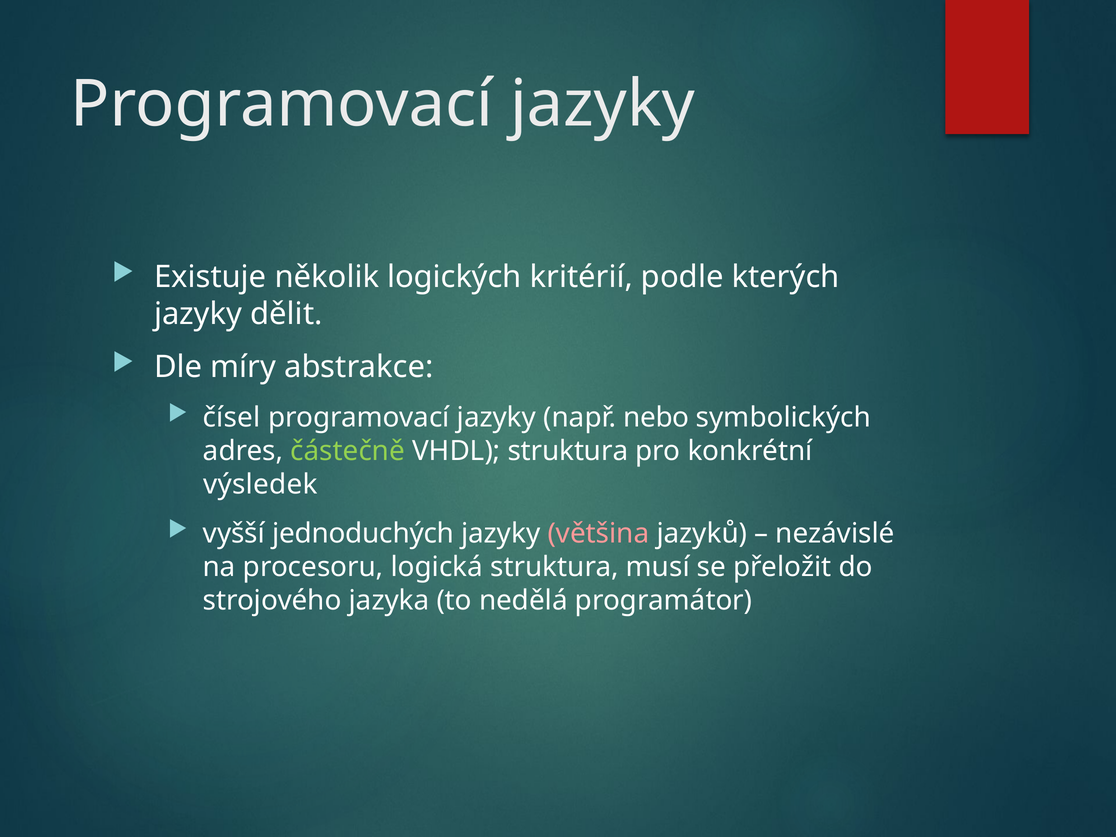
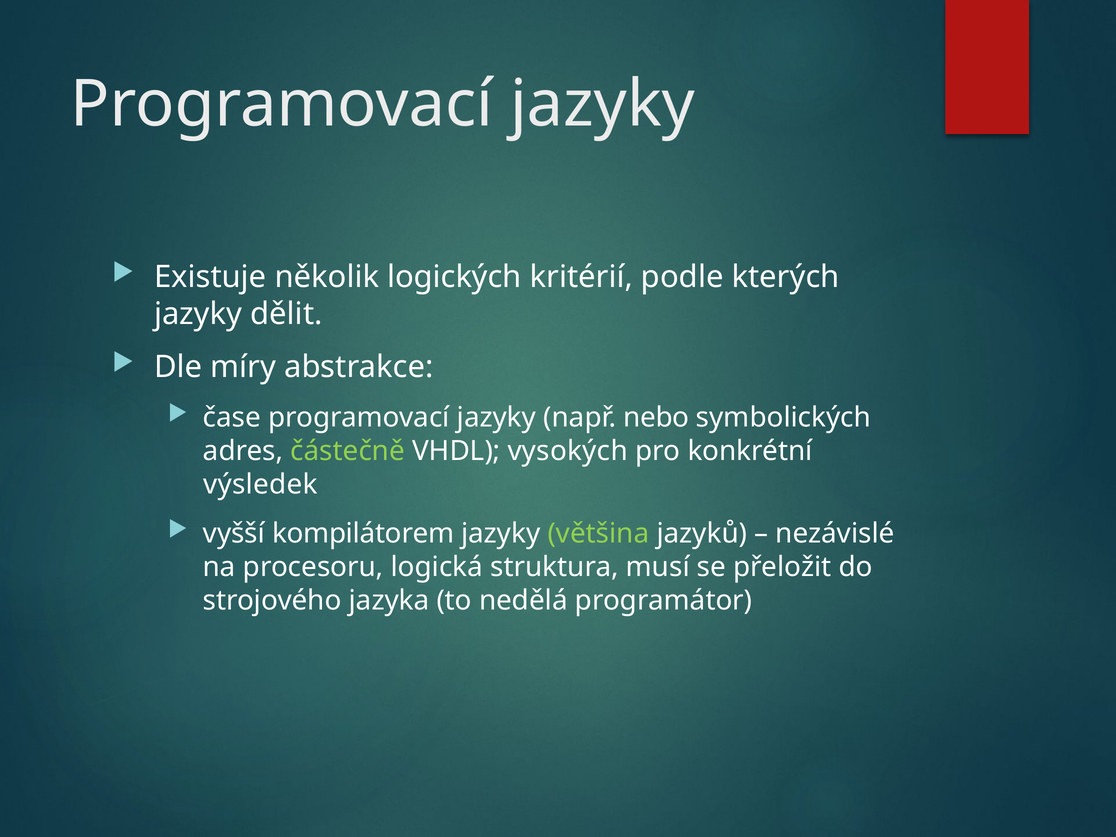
čísel: čísel -> čase (232, 418)
VHDL struktura: struktura -> vysokých (568, 451)
jednoduchých: jednoduchých -> kompilátorem (363, 533)
většina colour: pink -> light green (598, 533)
